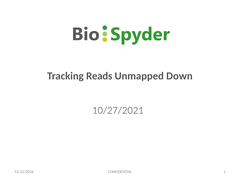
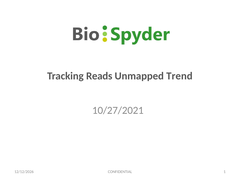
Down: Down -> Trend (179, 76)
